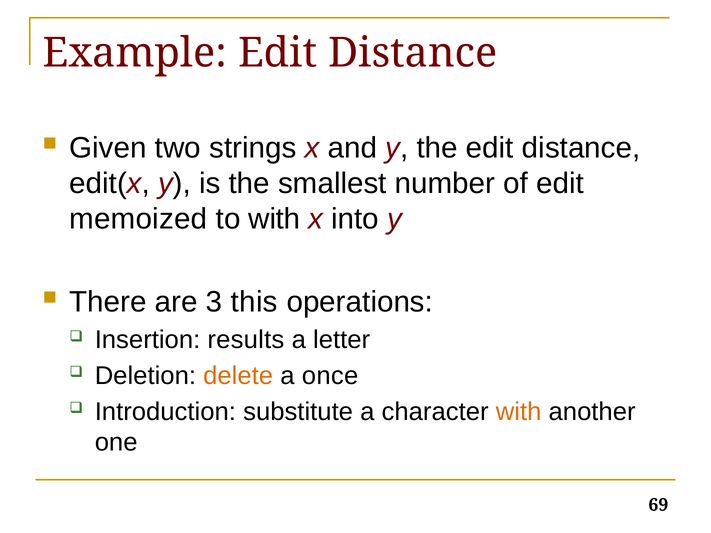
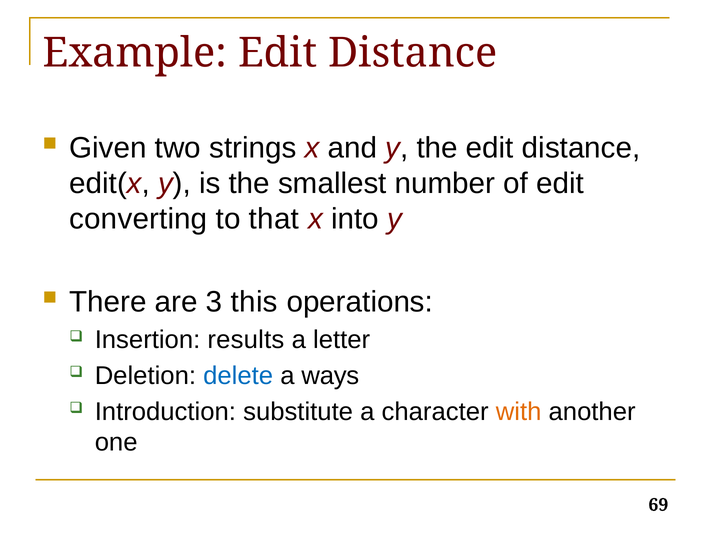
memoized: memoized -> converting (138, 219)
to with: with -> that (274, 219)
delete colour: orange -> blue (238, 376)
once: once -> ways (330, 376)
